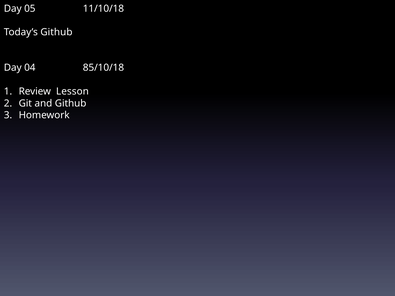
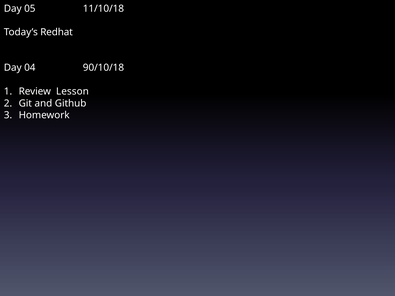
Today’s Github: Github -> Redhat (57, 32)
85/10/18: 85/10/18 -> 90/10/18 (103, 68)
